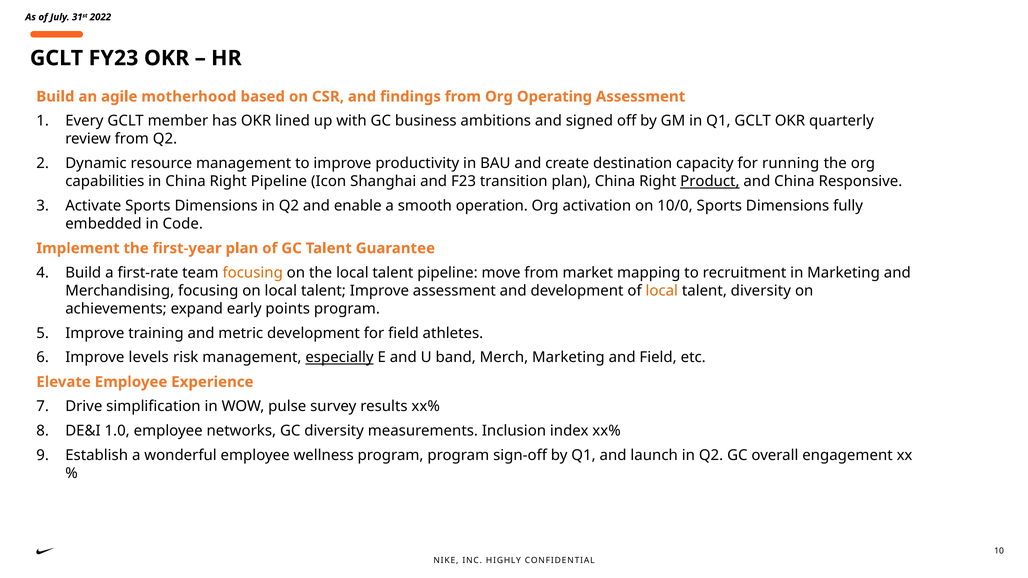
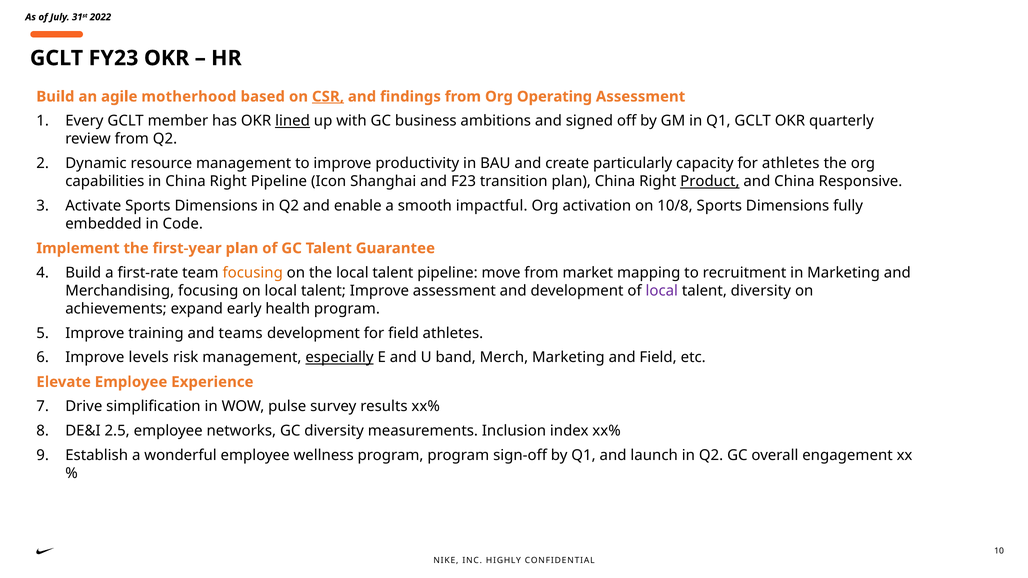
CSR underline: none -> present (328, 97)
lined underline: none -> present (293, 121)
destination: destination -> particularly (633, 164)
for running: running -> athletes (791, 164)
operation: operation -> impactful (492, 206)
10/0: 10/0 -> 10/8 (675, 206)
local colour: orange -> purple (662, 291)
points: points -> health (288, 309)
metric: metric -> teams (241, 333)
1.0: 1.0 -> 2.5 (117, 431)
